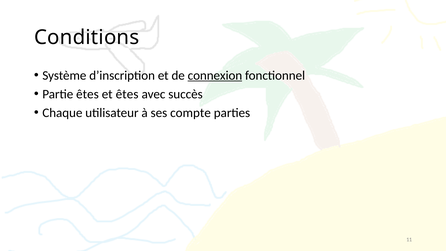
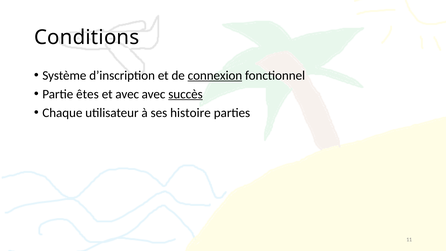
et êtes: êtes -> avec (127, 94)
succès underline: none -> present (186, 94)
compte: compte -> histoire (190, 113)
